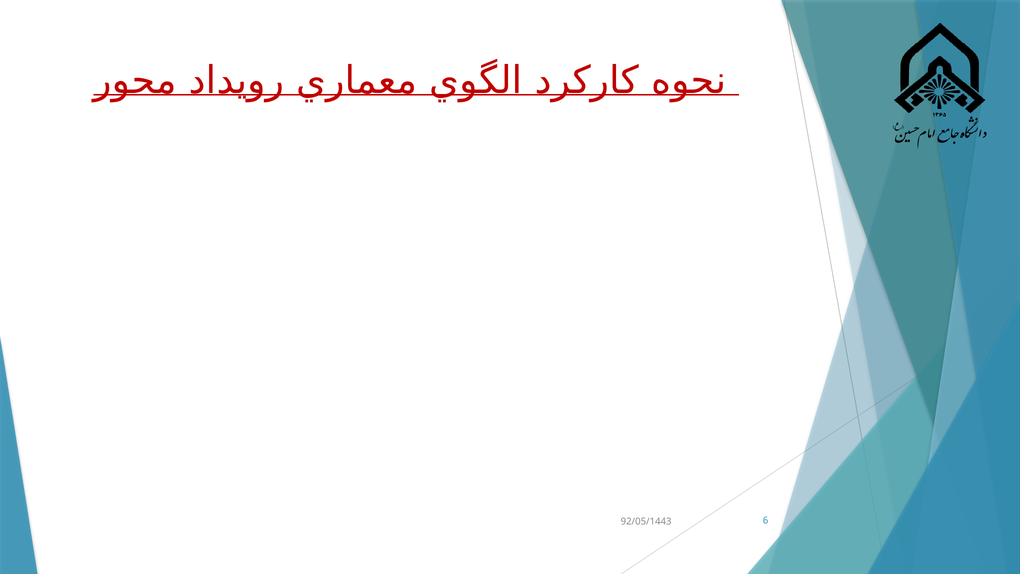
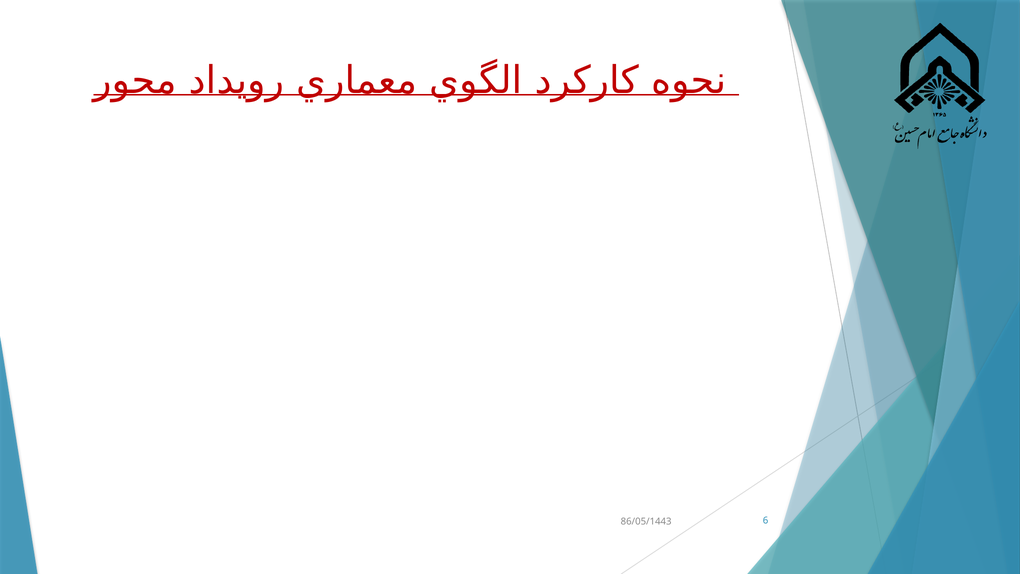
92/05/1443: 92/05/1443 -> 86/05/1443 (646, 521)
